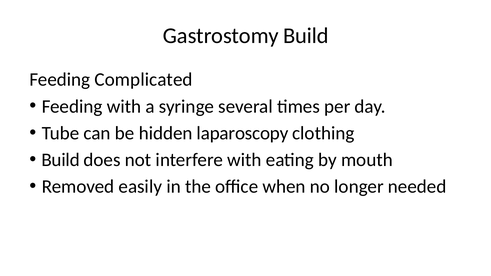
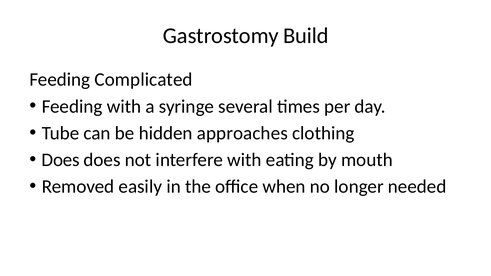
laparoscopy: laparoscopy -> approaches (242, 133)
Build: Build -> Does (61, 160)
